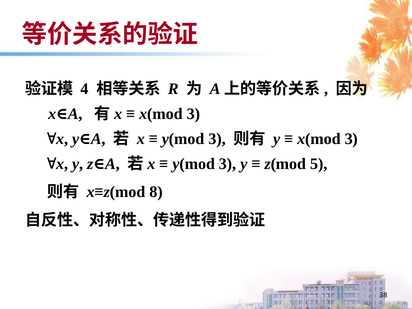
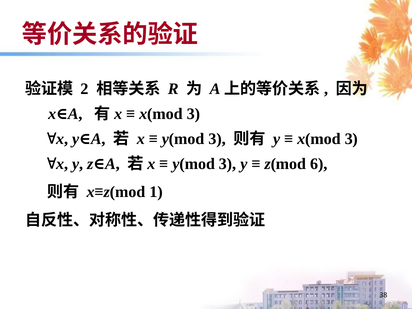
4: 4 -> 2 (85, 89)
5: 5 -> 6 (319, 164)
8: 8 -> 1 (156, 192)
